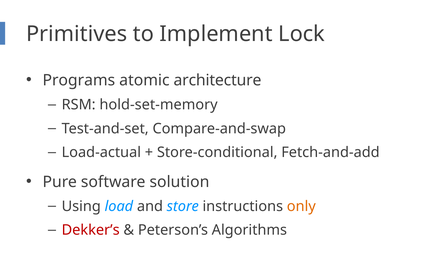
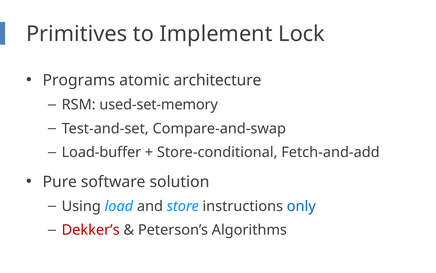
hold-set-memory: hold-set-memory -> used-set-memory (159, 105)
Load-actual: Load-actual -> Load-buffer (101, 152)
only colour: orange -> blue (301, 206)
